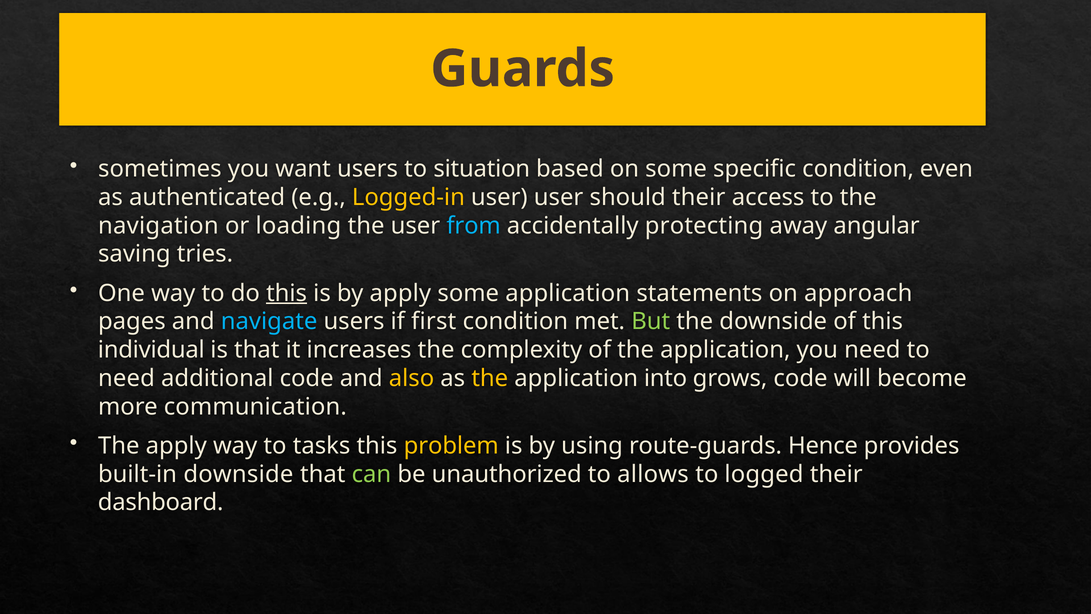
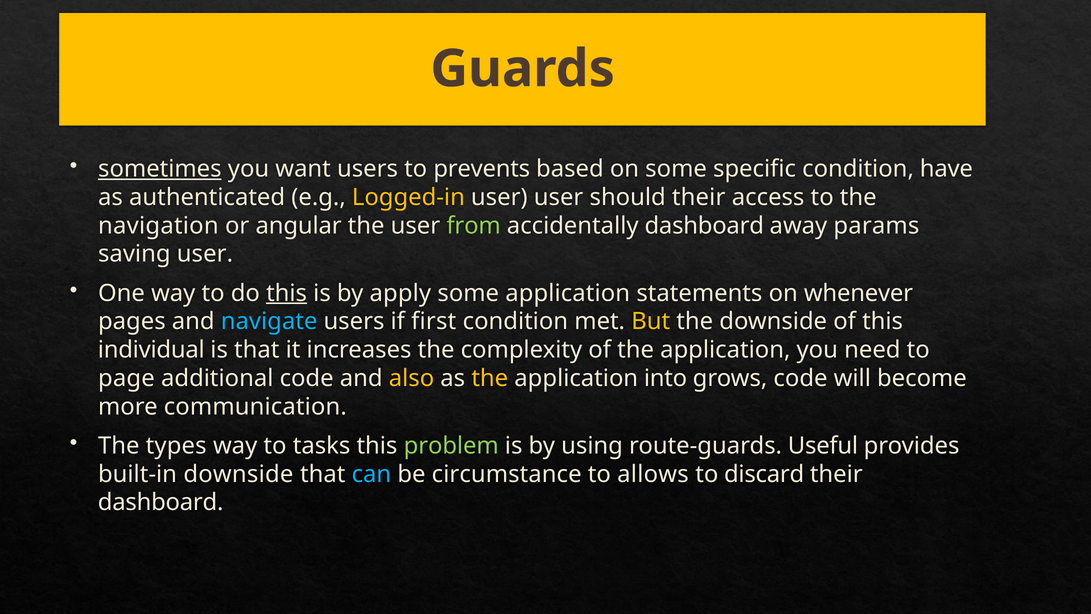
sometimes underline: none -> present (160, 169)
situation: situation -> prevents (482, 169)
even: even -> have (946, 169)
loading: loading -> angular (299, 226)
from colour: light blue -> light green (474, 226)
accidentally protecting: protecting -> dashboard (704, 226)
angular: angular -> params (876, 226)
saving tries: tries -> user (205, 254)
approach: approach -> whenever (858, 293)
But colour: light green -> yellow (651, 321)
need: need -> page (126, 378)
The apply: apply -> types (176, 446)
problem colour: yellow -> light green (451, 446)
Hence: Hence -> Useful (823, 446)
can colour: light green -> light blue (371, 474)
unauthorized: unauthorized -> circumstance (507, 474)
logged: logged -> discard (764, 474)
